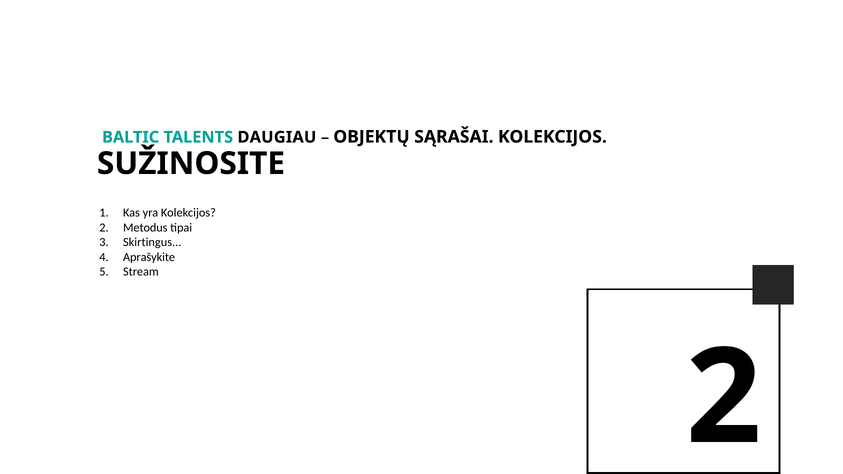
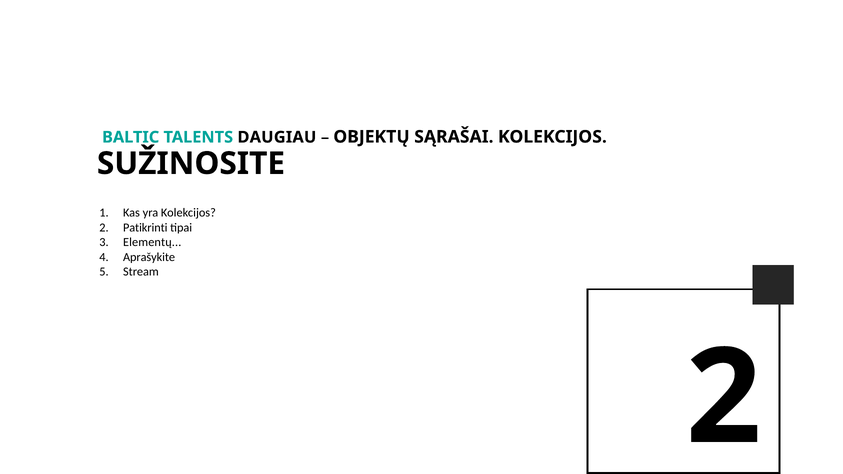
Metodus: Metodus -> Patikrinti (145, 228)
Skirtingus: Skirtingus -> Elementų (152, 243)
